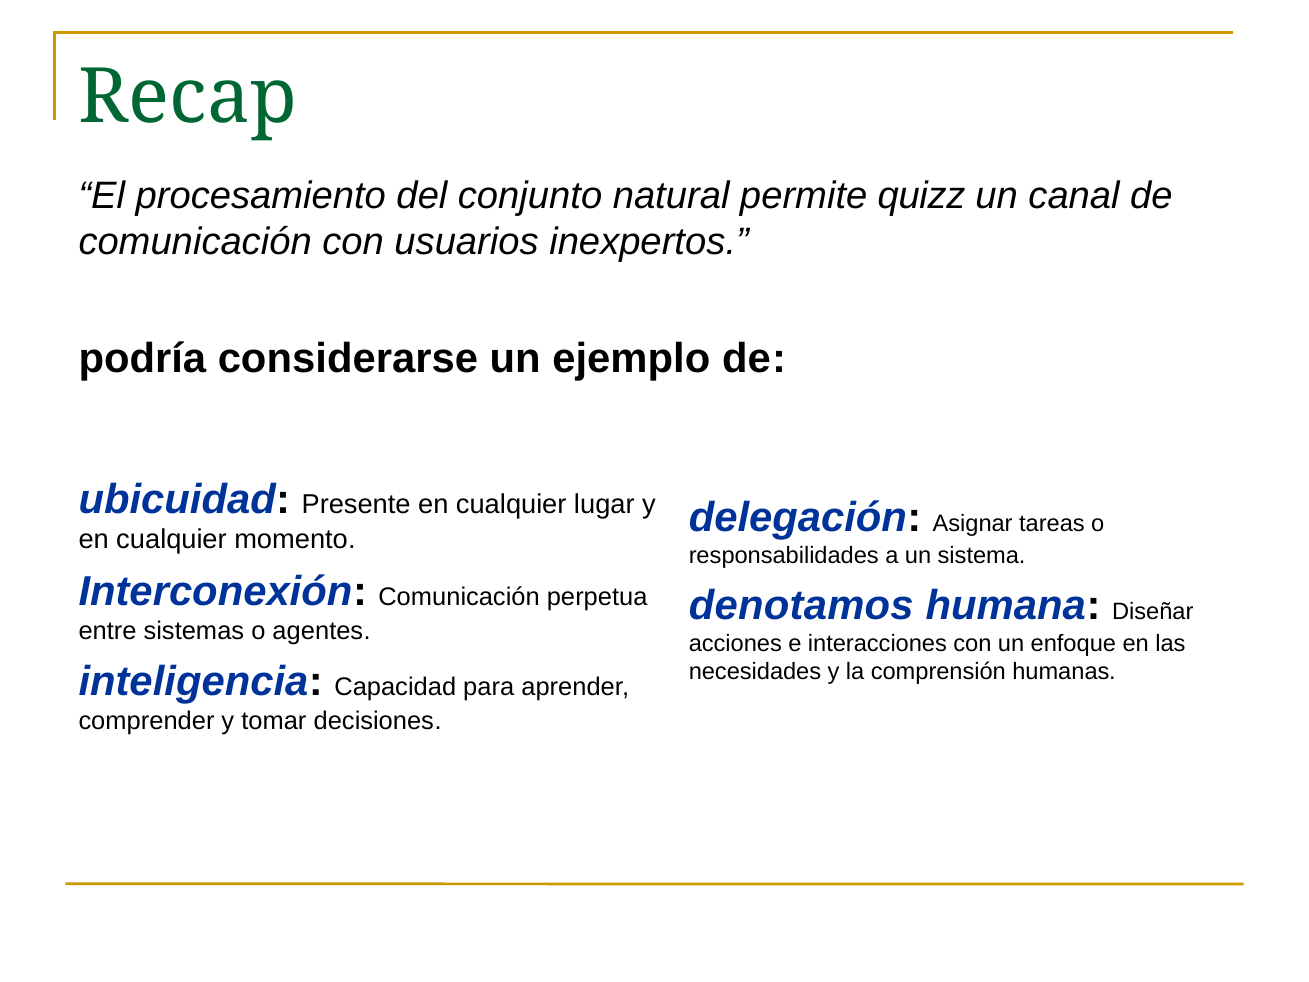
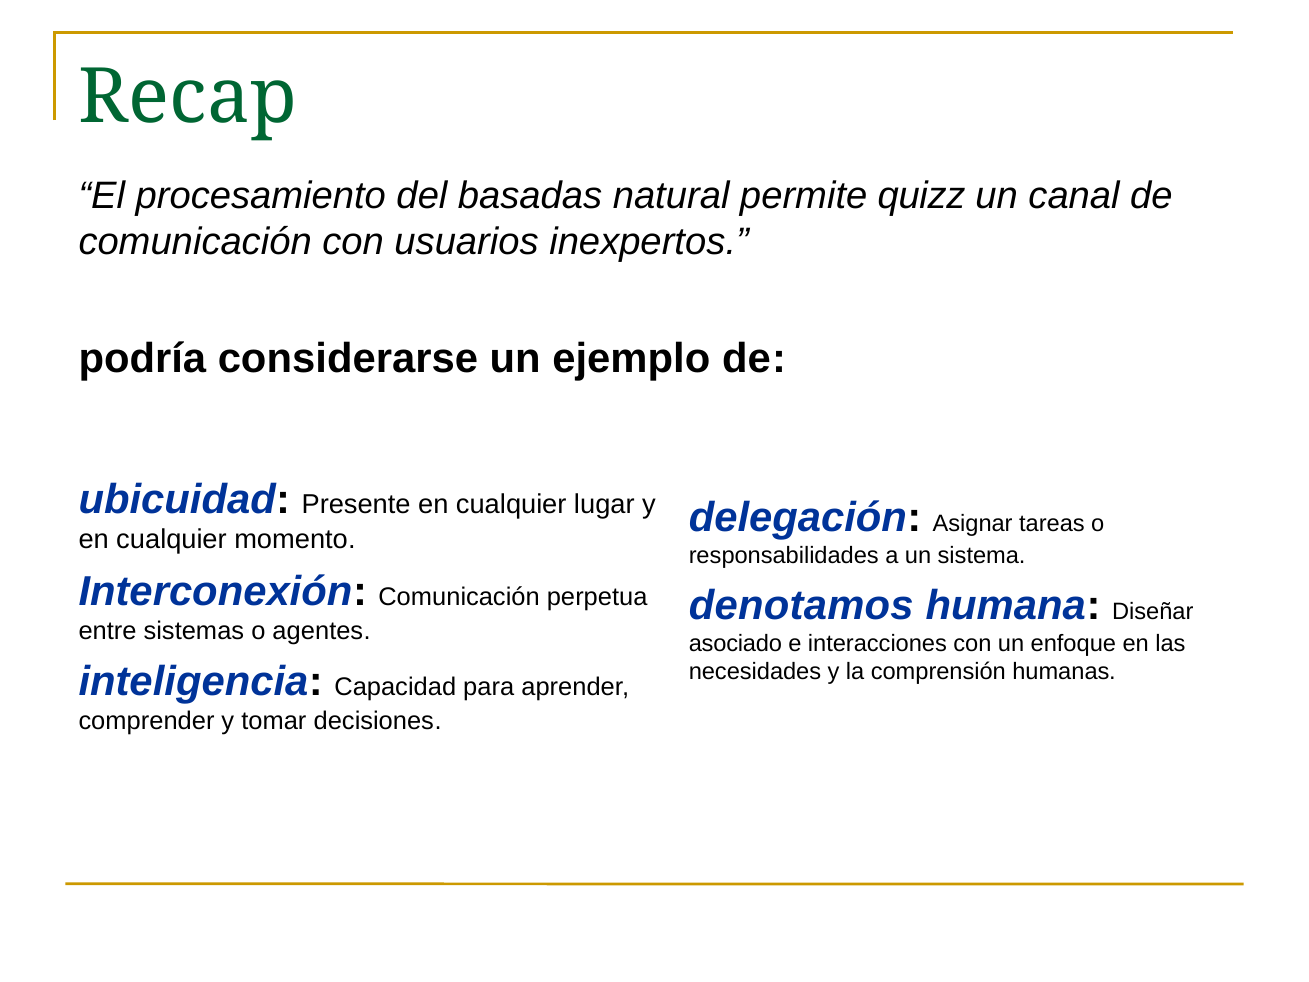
conjunto: conjunto -> basadas (530, 196)
acciones: acciones -> asociado (735, 643)
